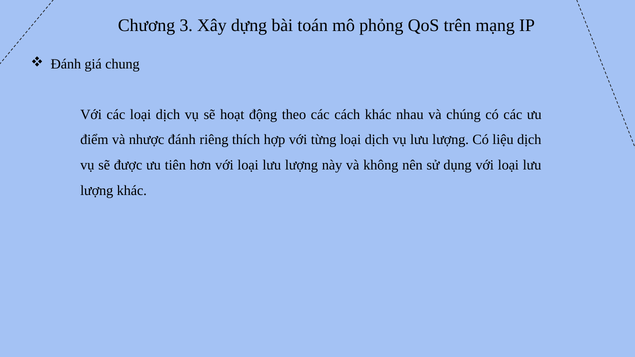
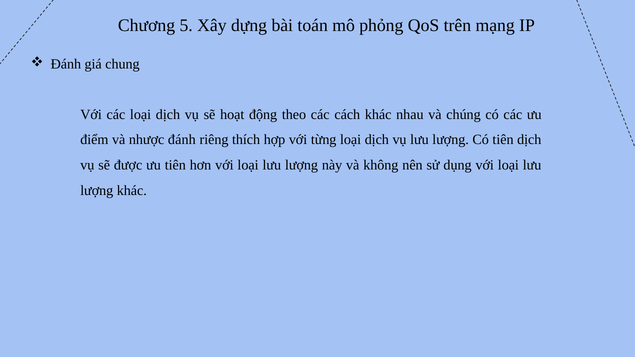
3: 3 -> 5 (186, 26)
Có liệu: liệu -> tiên (503, 140)
